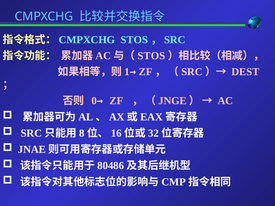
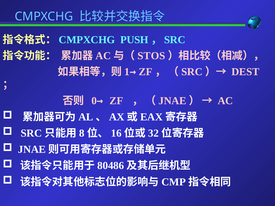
CMPXCHG STOS: STOS -> PUSH (134, 40)
JNGE: JNGE -> JNAE (172, 101)
